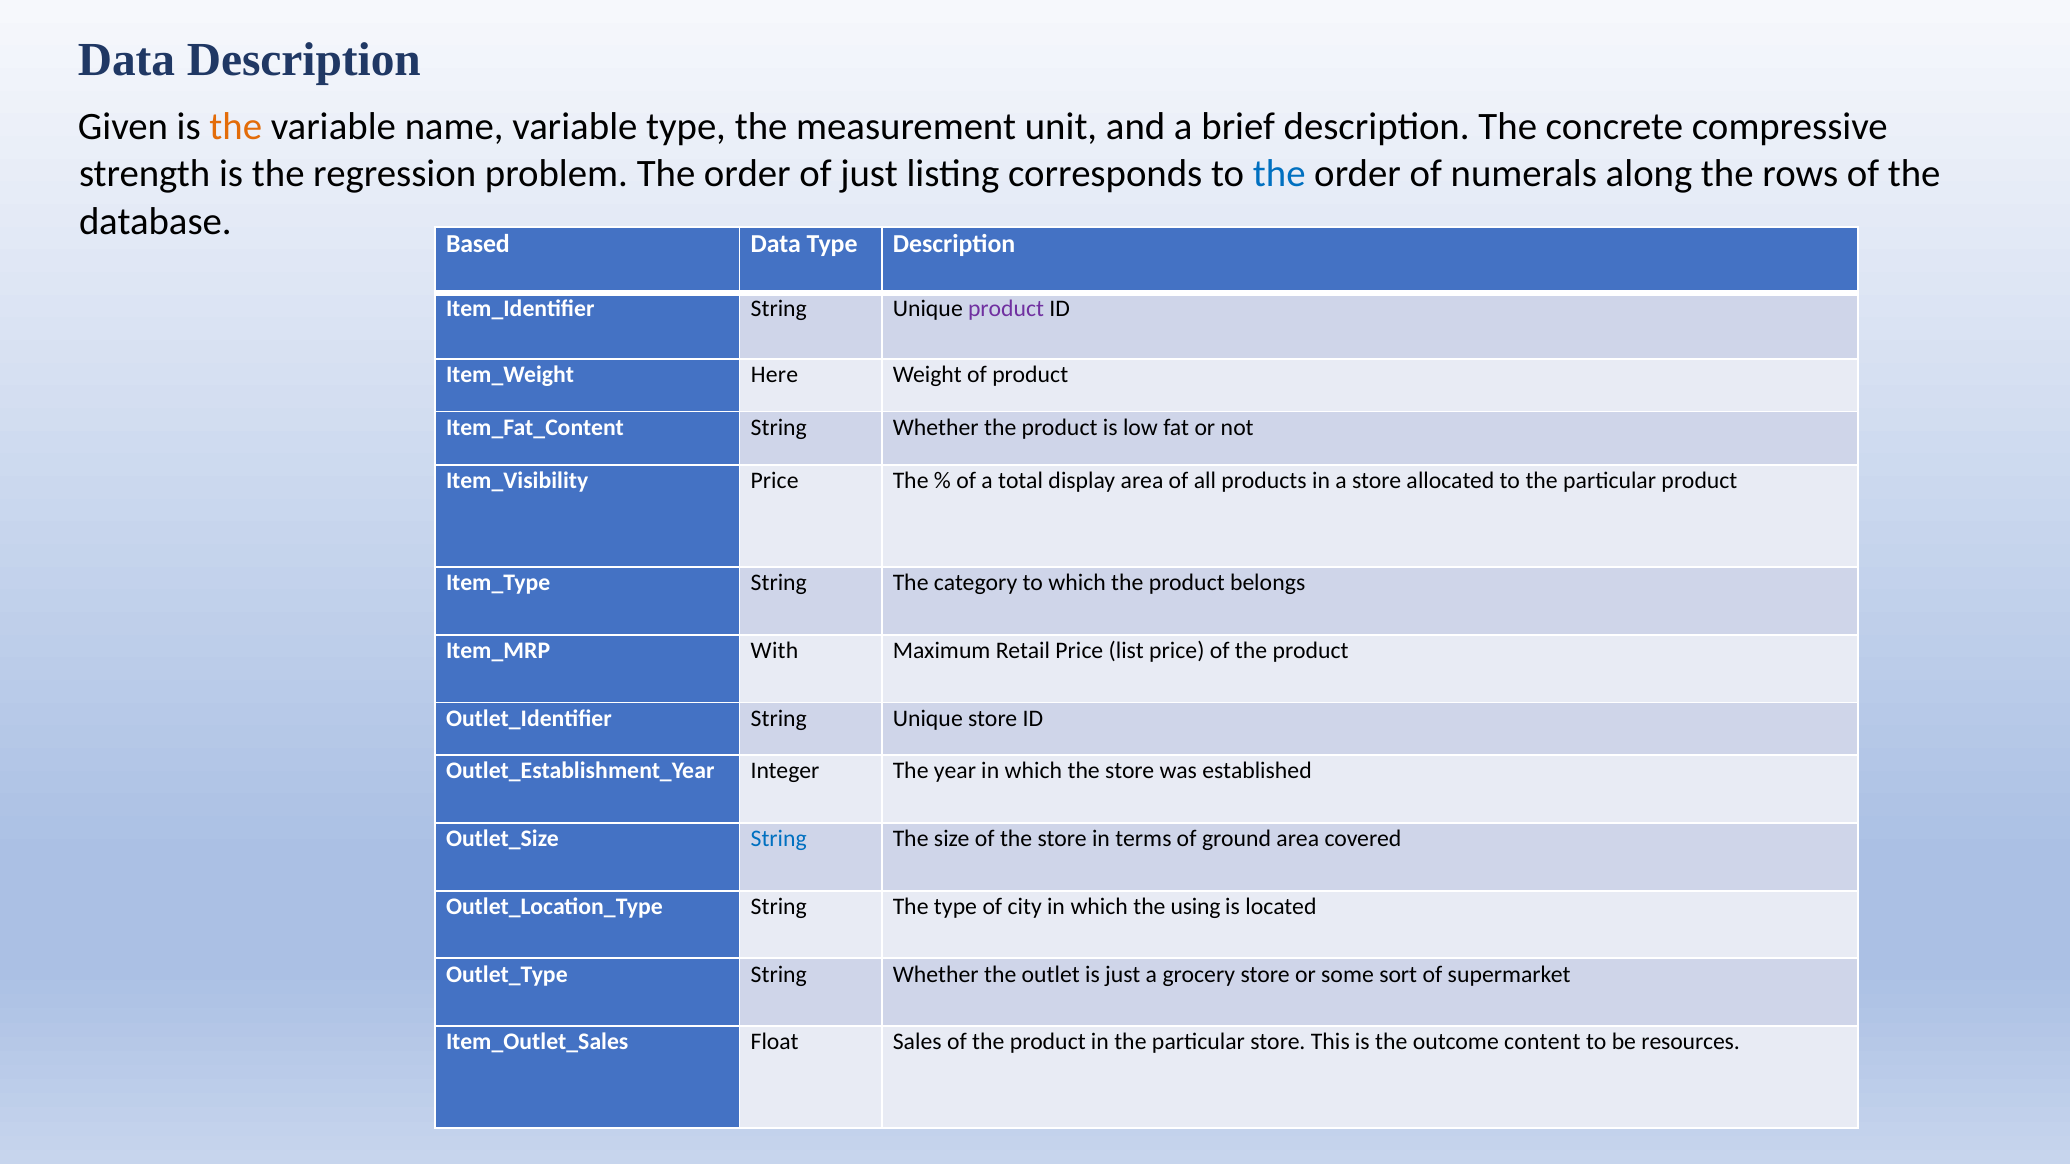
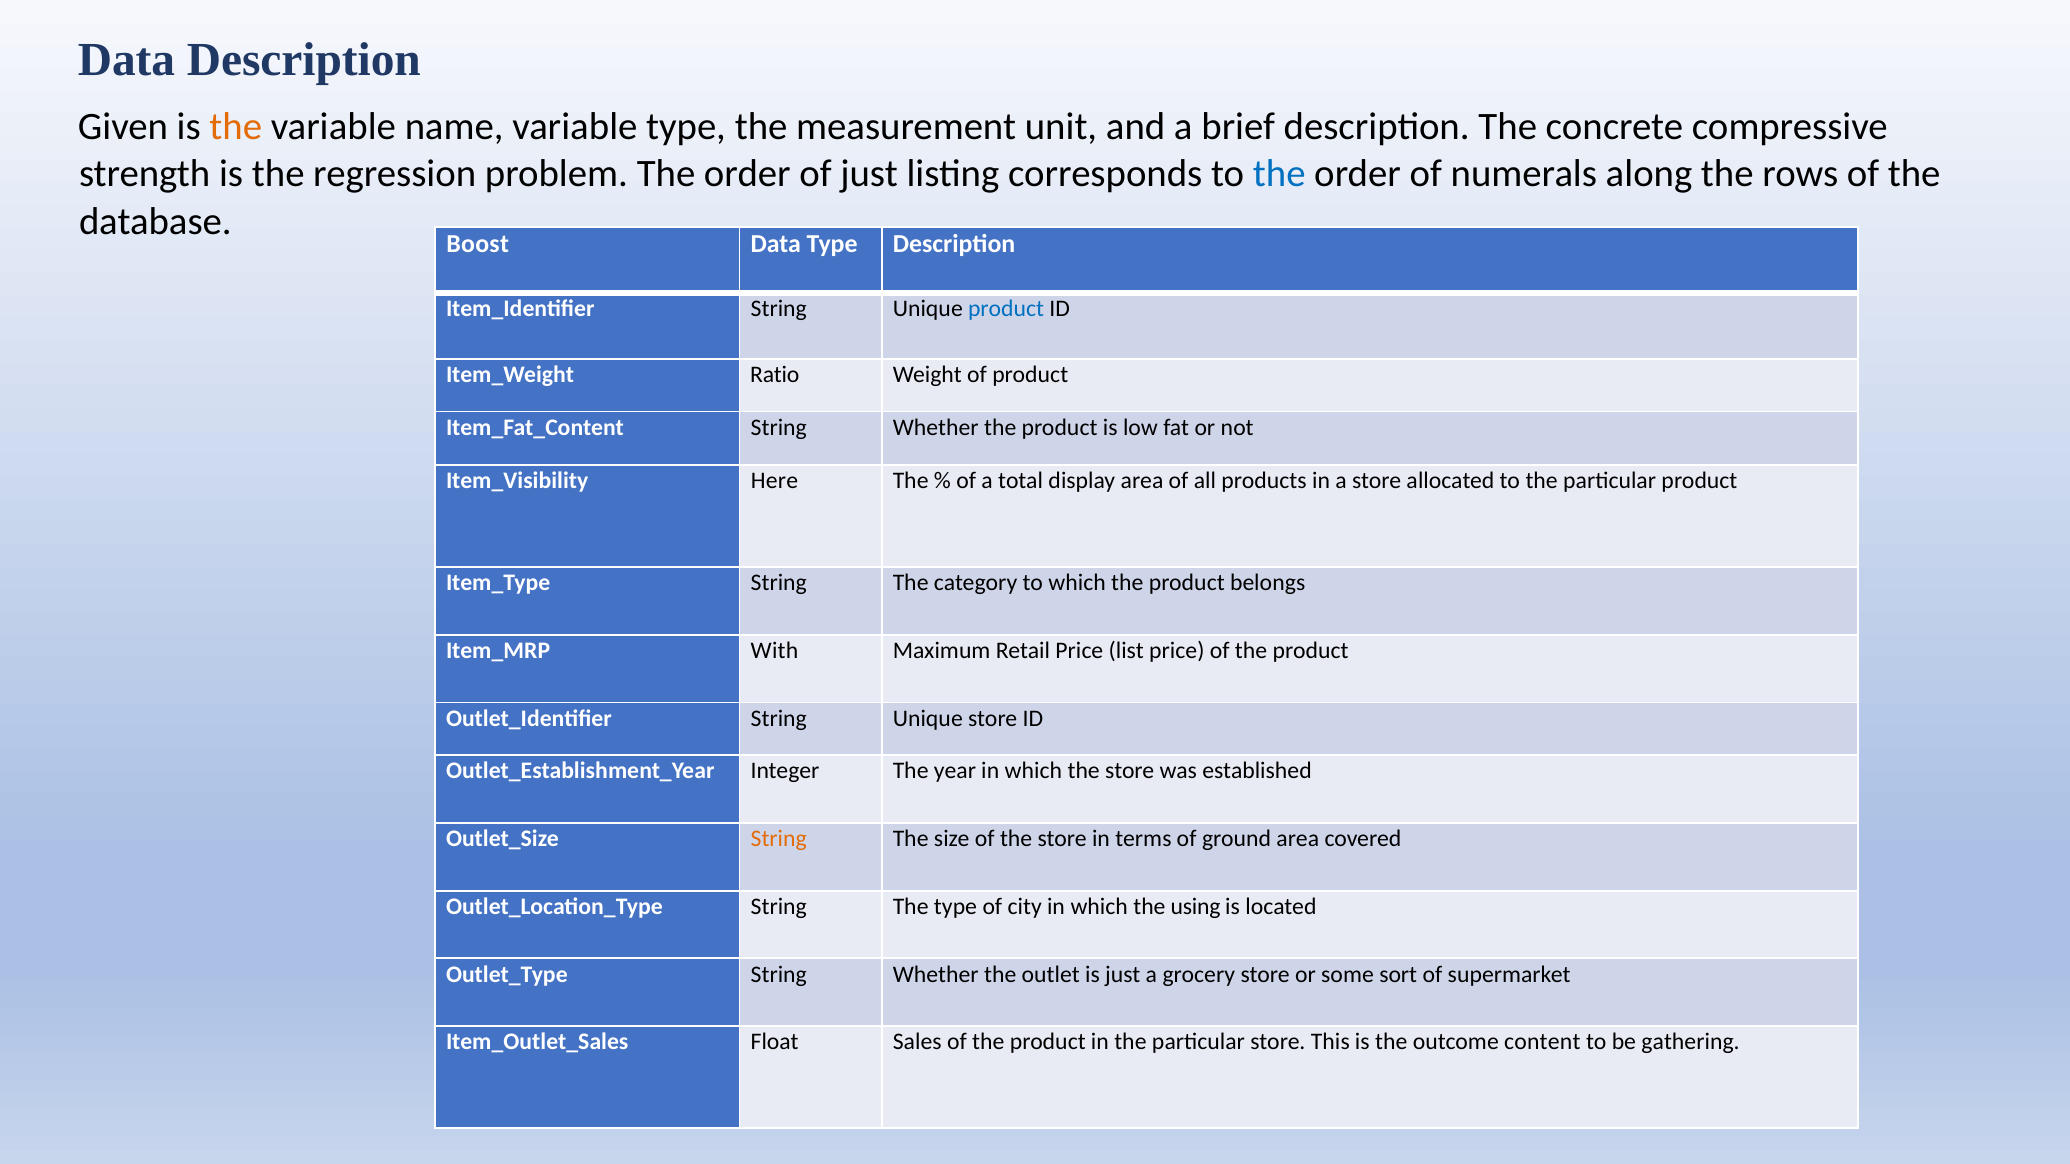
Based: Based -> Boost (478, 244)
product colour: purple -> blue (1006, 309)
Here: Here -> Ratio (775, 375)
Price: Price -> Here (775, 481)
String colour: blue -> orange (779, 839)
resources: resources -> gathering (1691, 1042)
